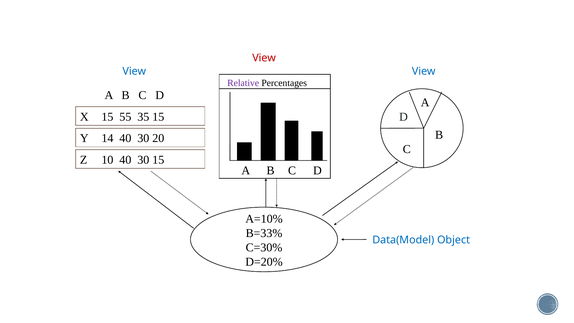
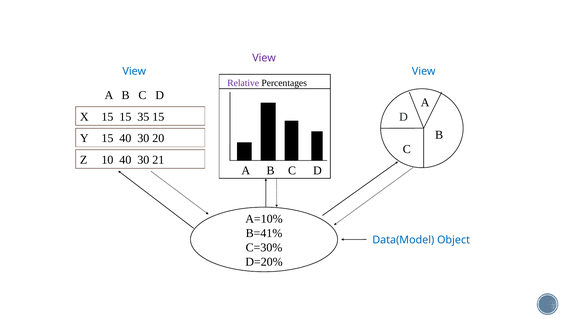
View colour: red -> purple (264, 58)
15 55: 55 -> 15 (125, 117)
Y 14: 14 -> 15 (107, 138)
30 15: 15 -> 21 (158, 160)
B=33%: B=33% -> B=41% (264, 233)
